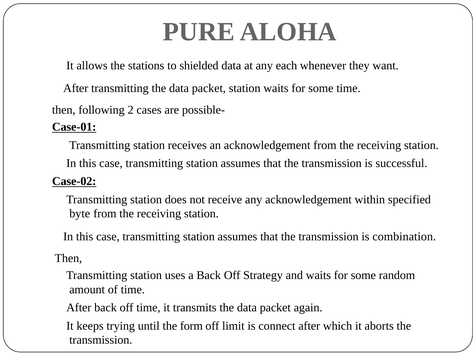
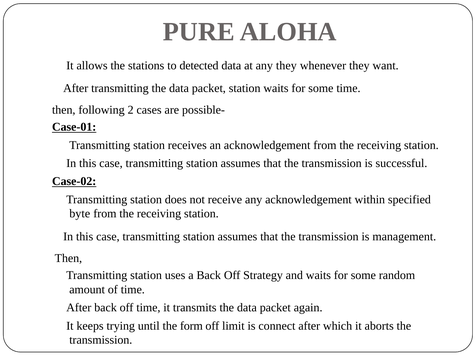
shielded: shielded -> detected (199, 65)
any each: each -> they (286, 65)
combination: combination -> management (404, 237)
